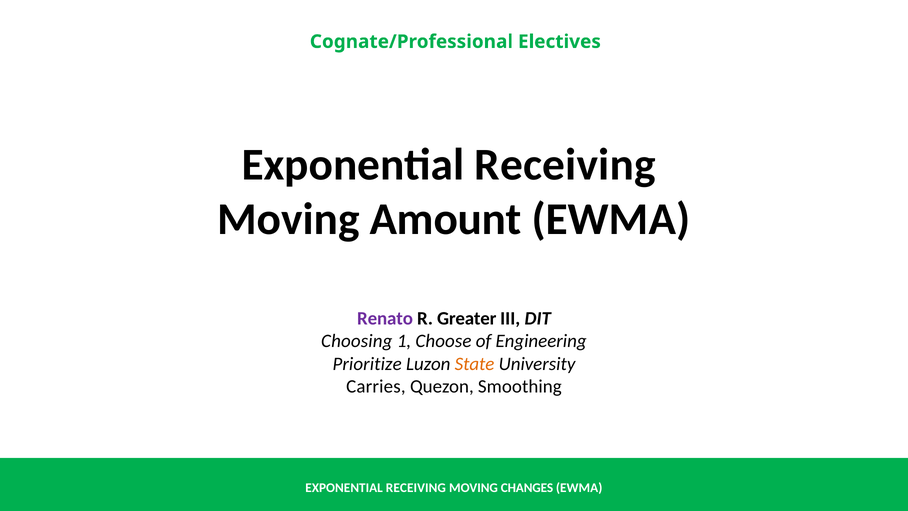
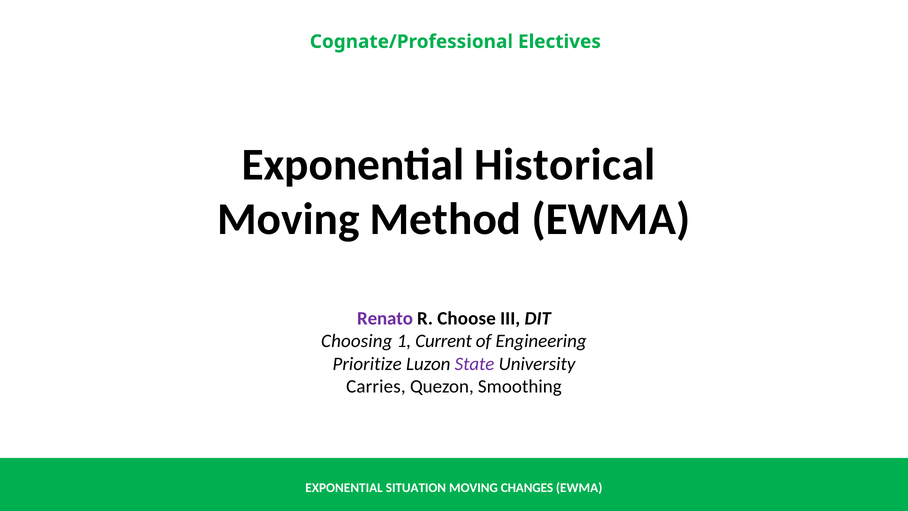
Receiving: Receiving -> Historical (565, 165)
Amount: Amount -> Method (446, 219)
Greater: Greater -> Choose (467, 318)
Choose: Choose -> Current (444, 341)
State colour: orange -> purple (475, 364)
RECEIVING: RECEIVING -> SITUATION (416, 488)
